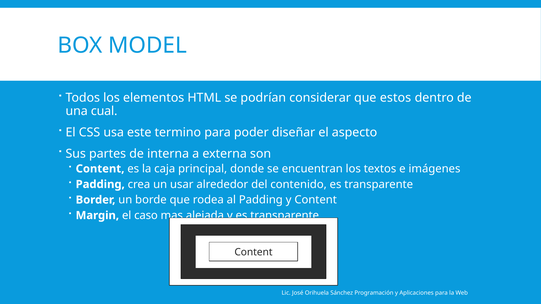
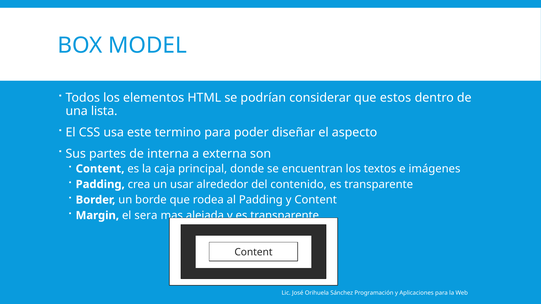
cual: cual -> lista (104, 111)
caso: caso -> sera (146, 216)
